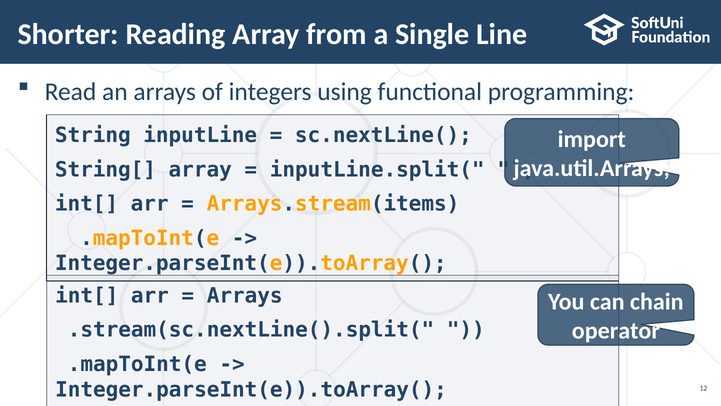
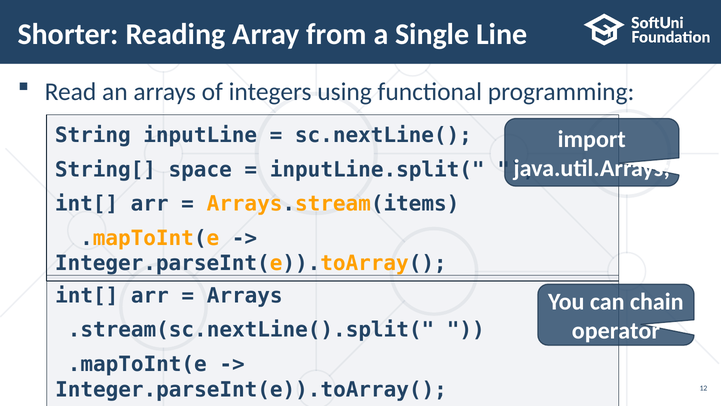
String[ array: array -> space (200, 170)
